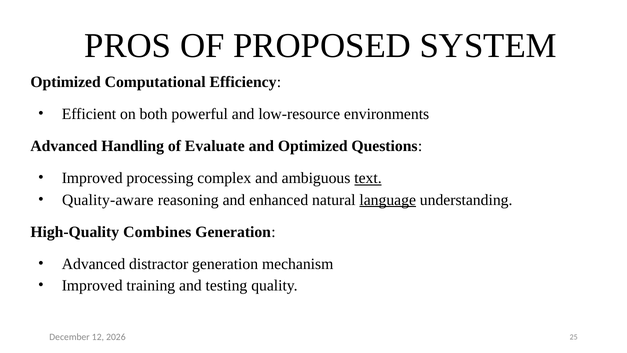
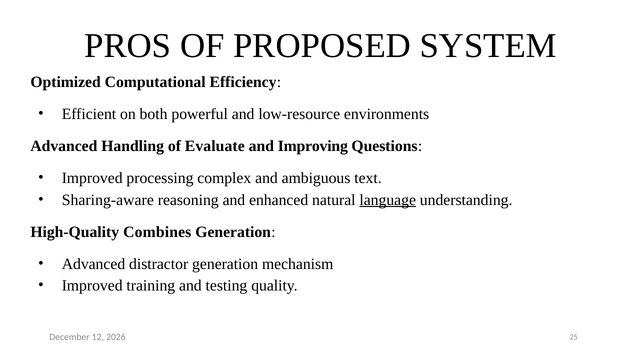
and Optimized: Optimized -> Improving (313, 146)
text underline: present -> none (368, 178)
Quality-aware: Quality-aware -> Sharing-aware (108, 200)
